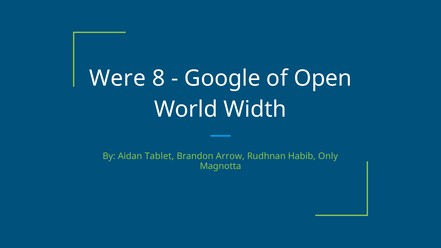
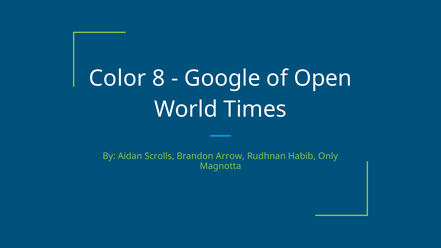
Were: Were -> Color (118, 78)
Width: Width -> Times (255, 109)
Tablet: Tablet -> Scrolls (159, 156)
